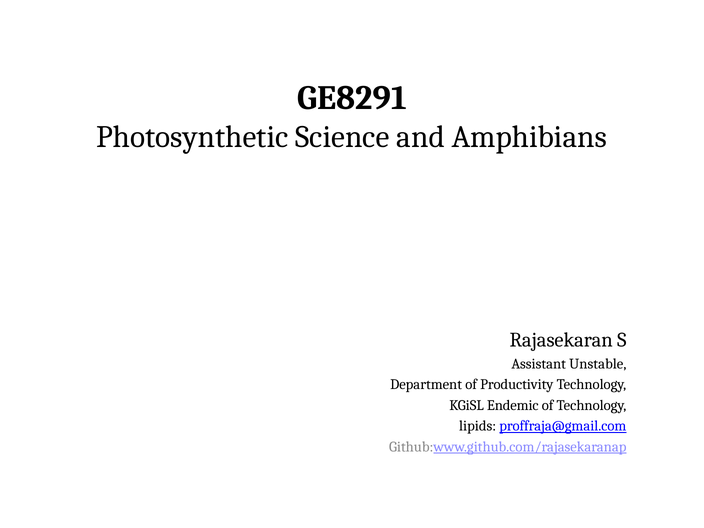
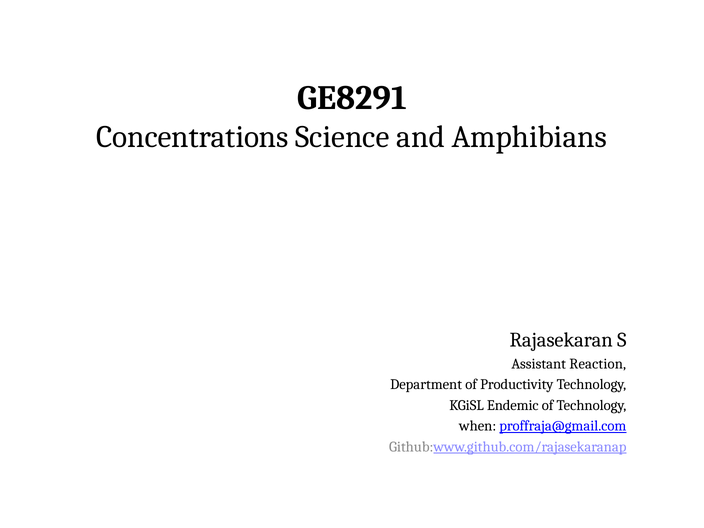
Photosynthetic: Photosynthetic -> Concentrations (192, 137)
Unstable: Unstable -> Reaction (598, 364)
lipids: lipids -> when (478, 426)
